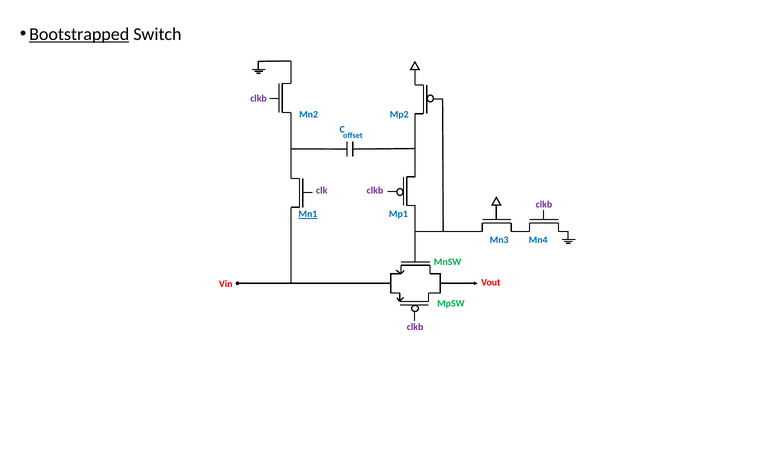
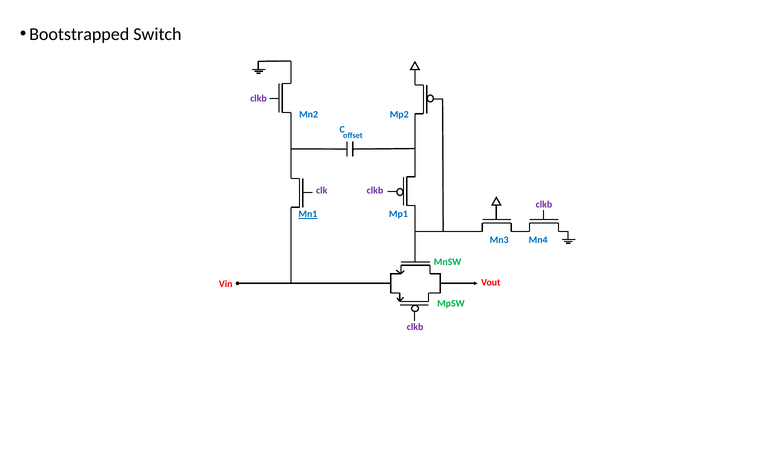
Bootstrapped underline: present -> none (79, 34)
